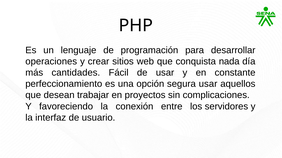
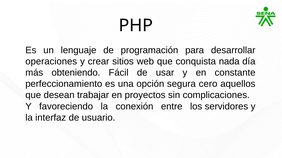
cantidades: cantidades -> obteniendo (76, 73)
segura usar: usar -> cero (208, 84)
